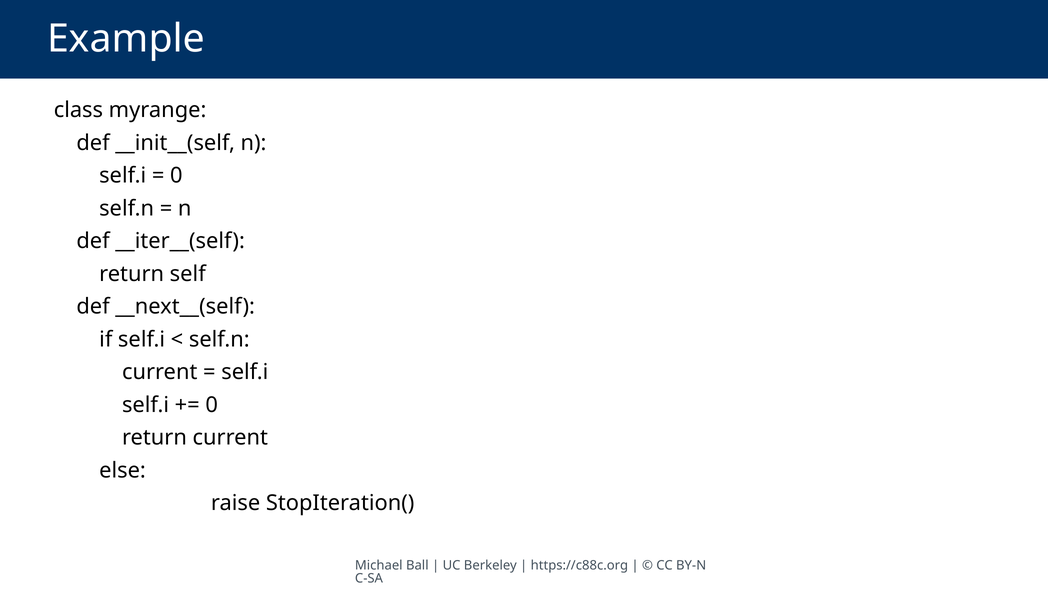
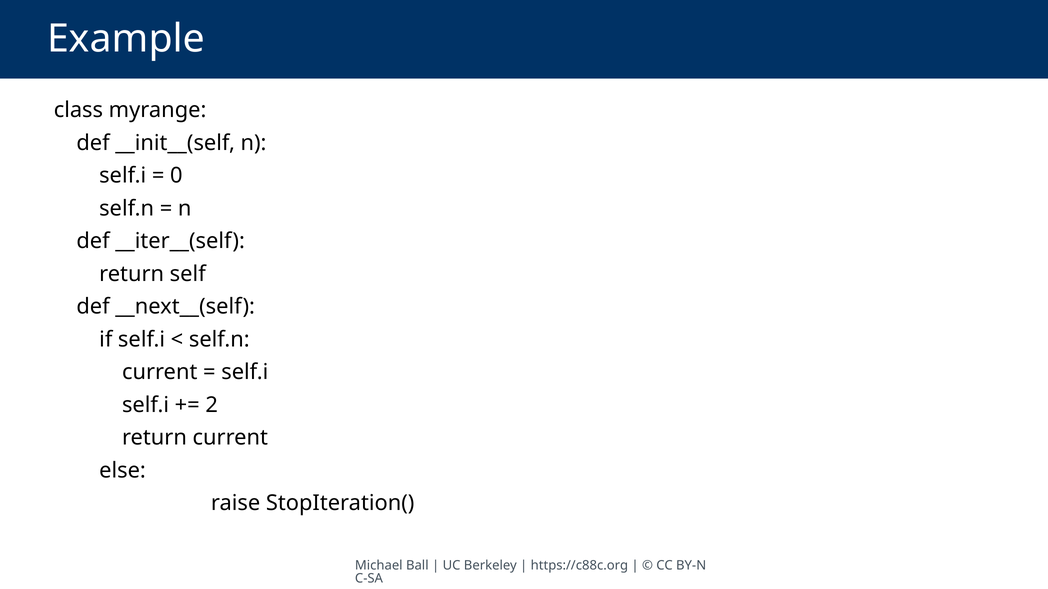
0: 0 -> 2 (212, 405)
